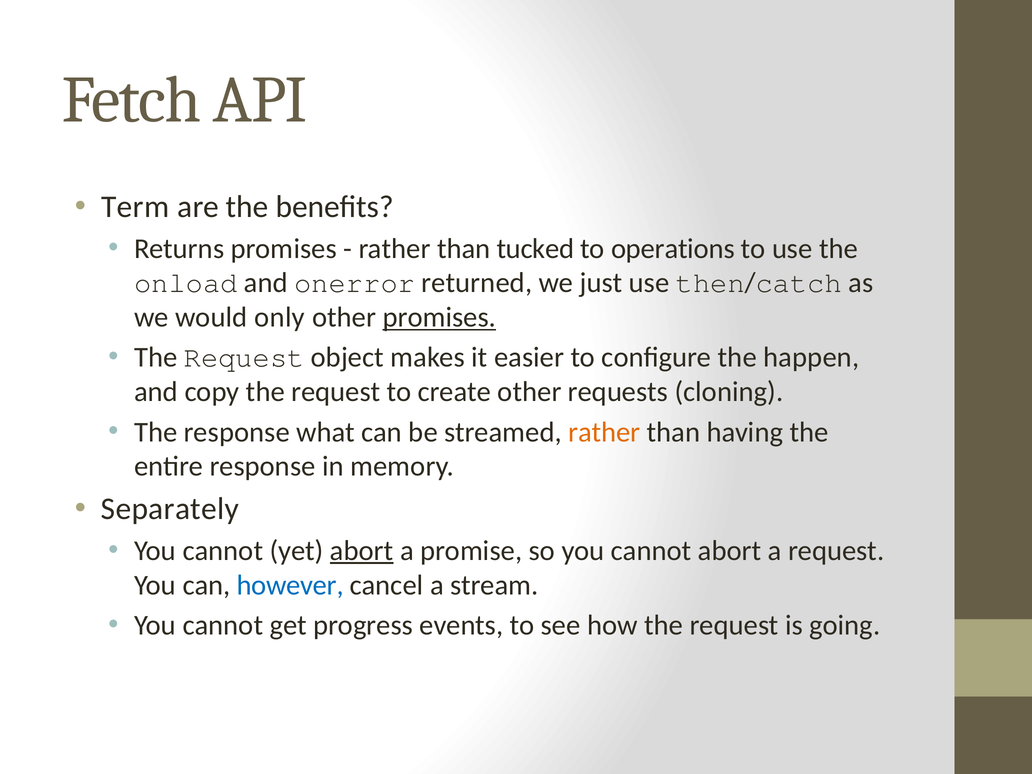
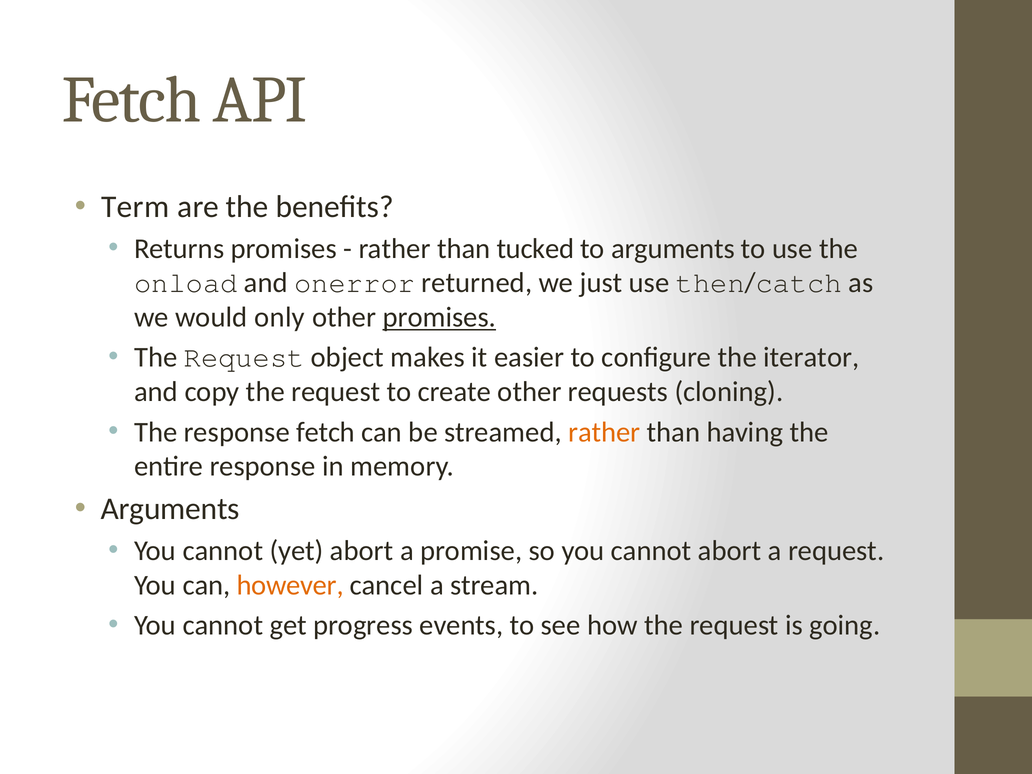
to operations: operations -> arguments (673, 249)
happen: happen -> iterator (811, 358)
response what: what -> fetch (326, 432)
Separately: Separately -> Arguments (170, 509)
abort underline: present -> none (362, 551)
however colour: blue -> orange (290, 585)
